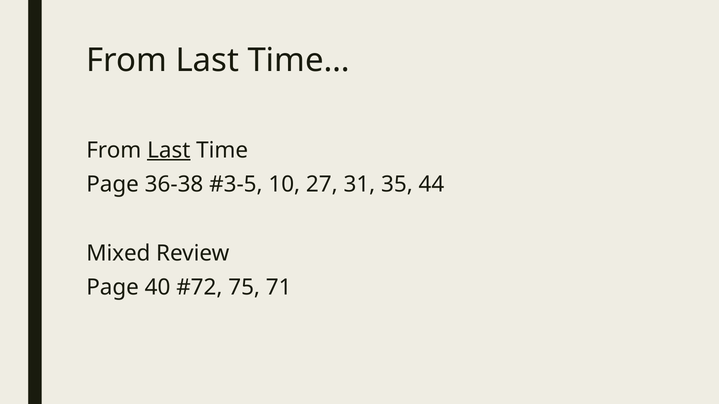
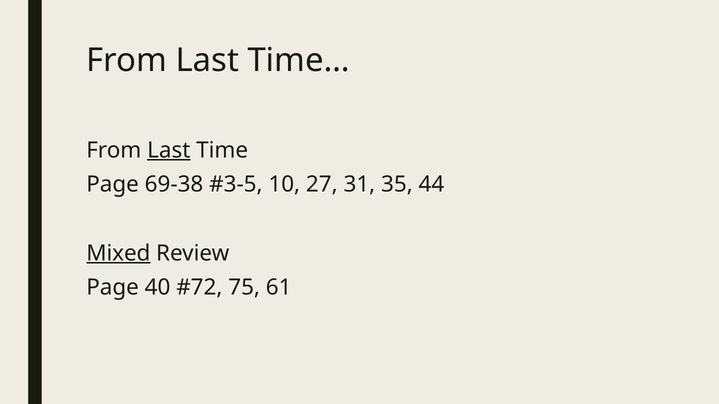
36-38: 36-38 -> 69-38 (174, 185)
Mixed underline: none -> present (118, 253)
71: 71 -> 61 (279, 288)
